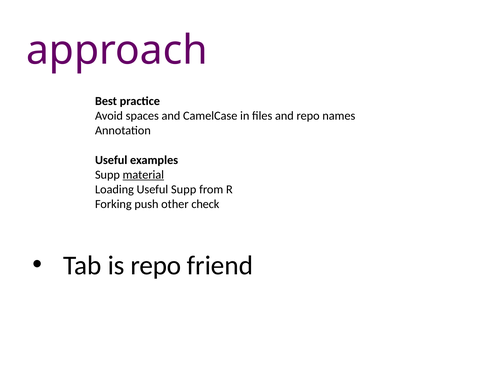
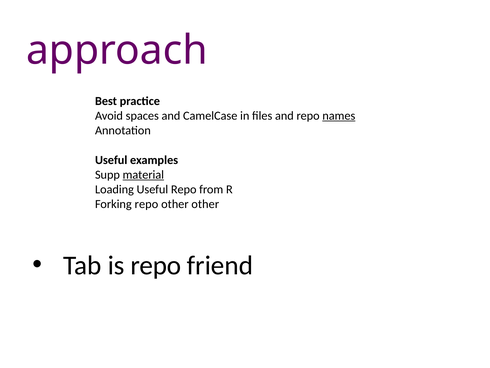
names underline: none -> present (339, 116)
Useful Supp: Supp -> Repo (184, 189)
Forking push: push -> repo (146, 204)
other check: check -> other (205, 204)
